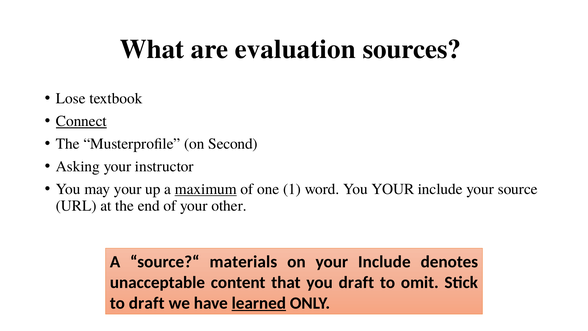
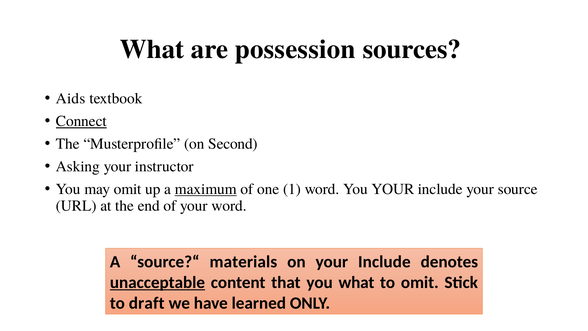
evaluation: evaluation -> possession (295, 49)
Lose: Lose -> Aids (71, 98)
may your: your -> omit (128, 189)
your other: other -> word (229, 205)
unacceptable underline: none -> present (157, 282)
you draft: draft -> what (356, 282)
learned underline: present -> none (259, 303)
